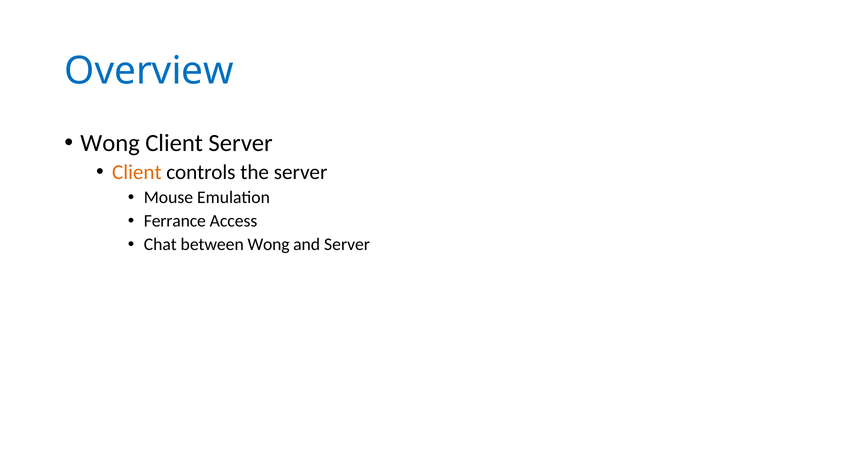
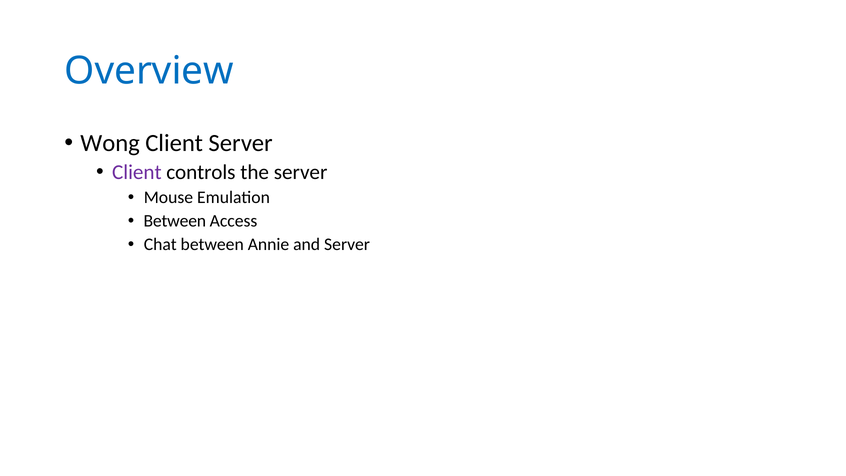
Client colour: orange -> purple (137, 172)
Ferrance: Ferrance -> Between (175, 221)
between Wong: Wong -> Annie (269, 244)
